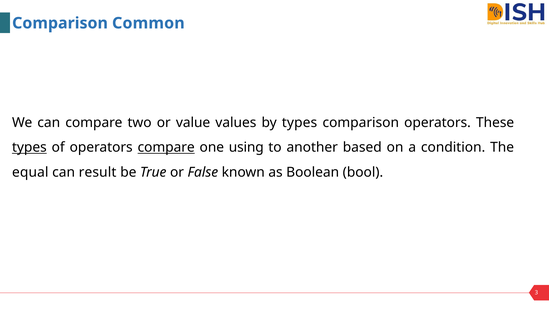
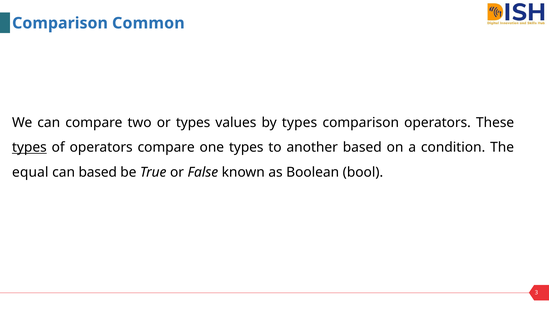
or value: value -> types (193, 123)
compare underline: present -> none (166, 147)
one using: using -> types (246, 147)
can result: result -> based (98, 172)
